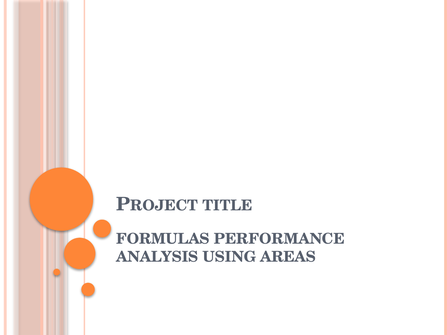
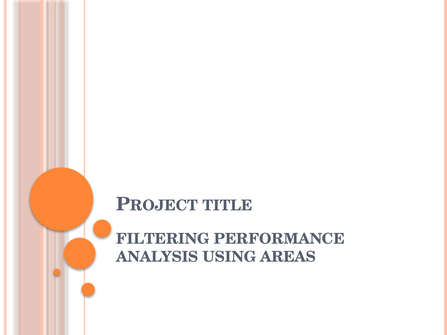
FORMULAS: FORMULAS -> FILTERING (163, 239)
